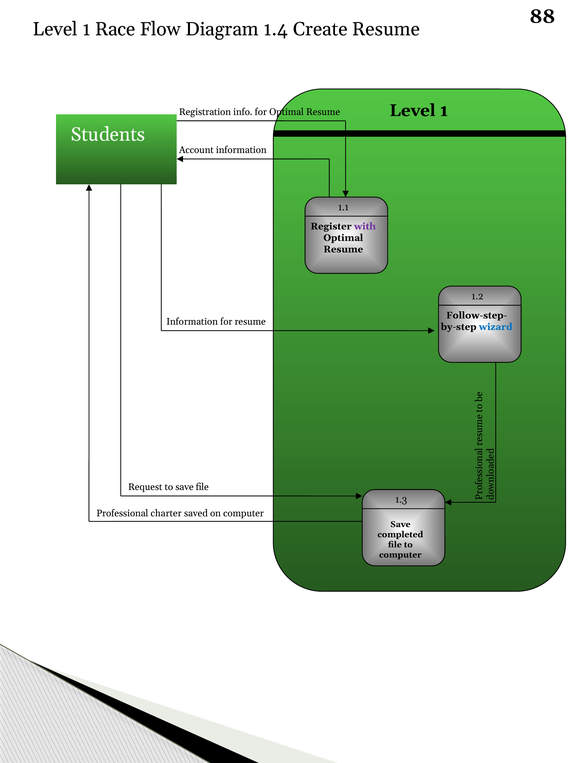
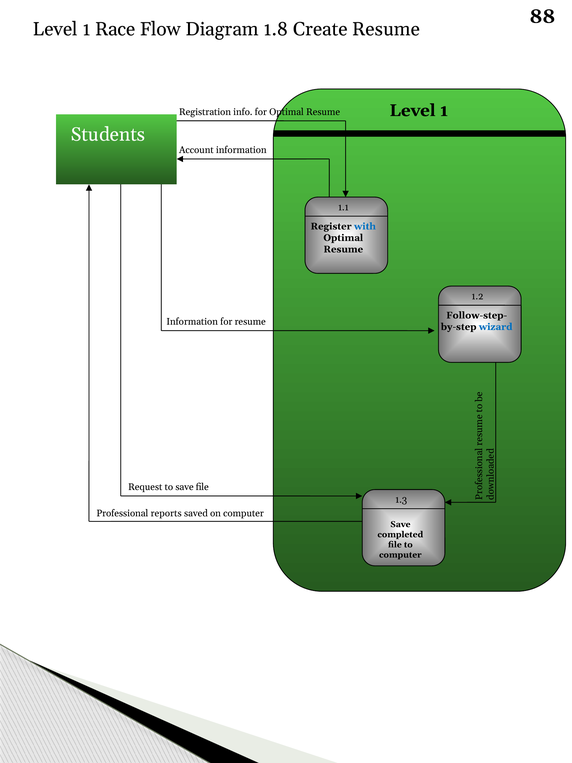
1.4: 1.4 -> 1.8 (276, 29)
with colour: purple -> blue (365, 226)
charter: charter -> reports (166, 513)
